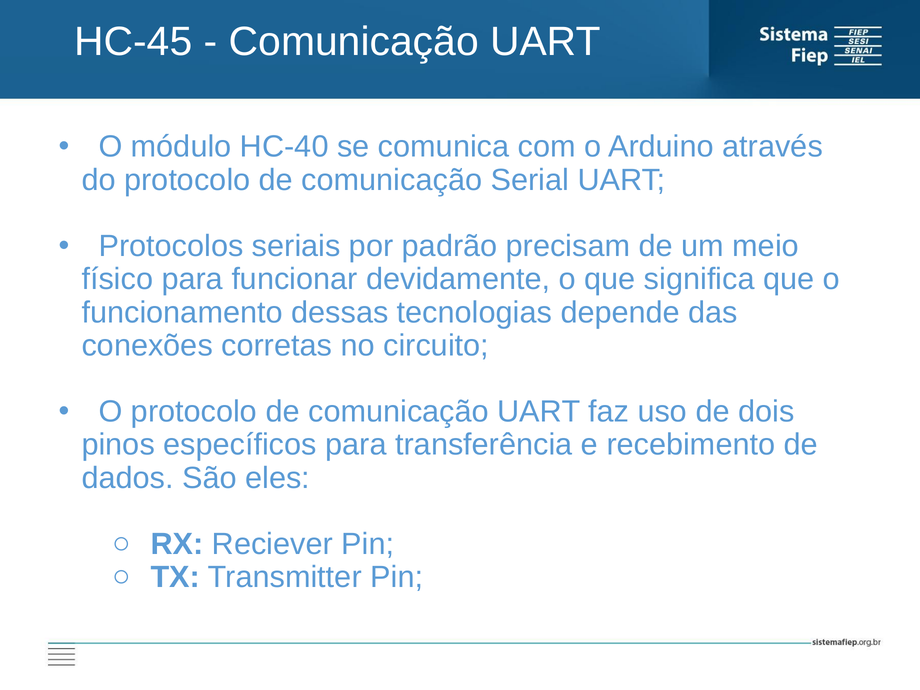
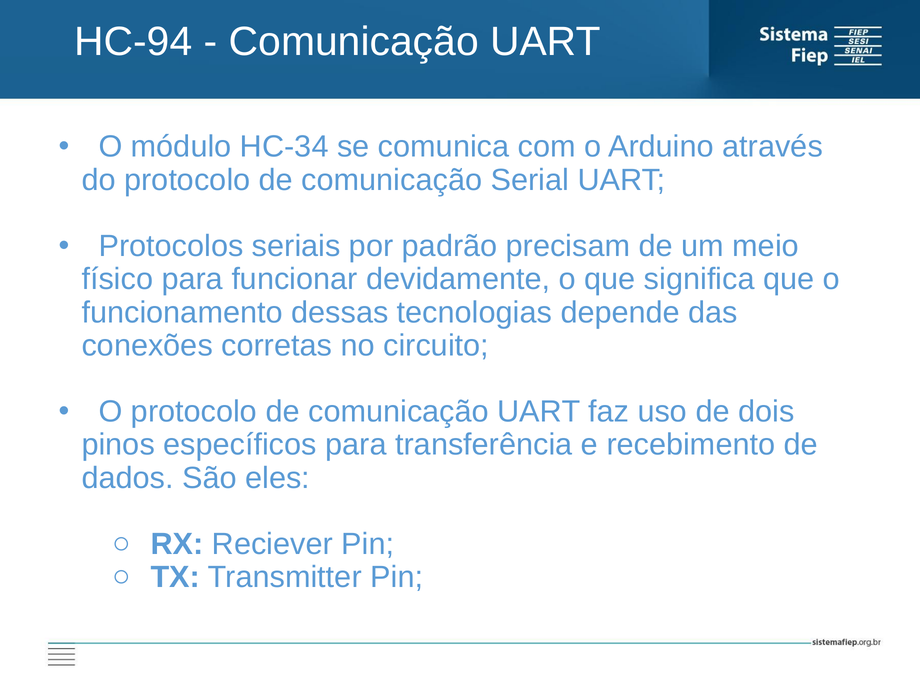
HC-45: HC-45 -> HC-94 (133, 42)
HC-40: HC-40 -> HC-34 (284, 147)
